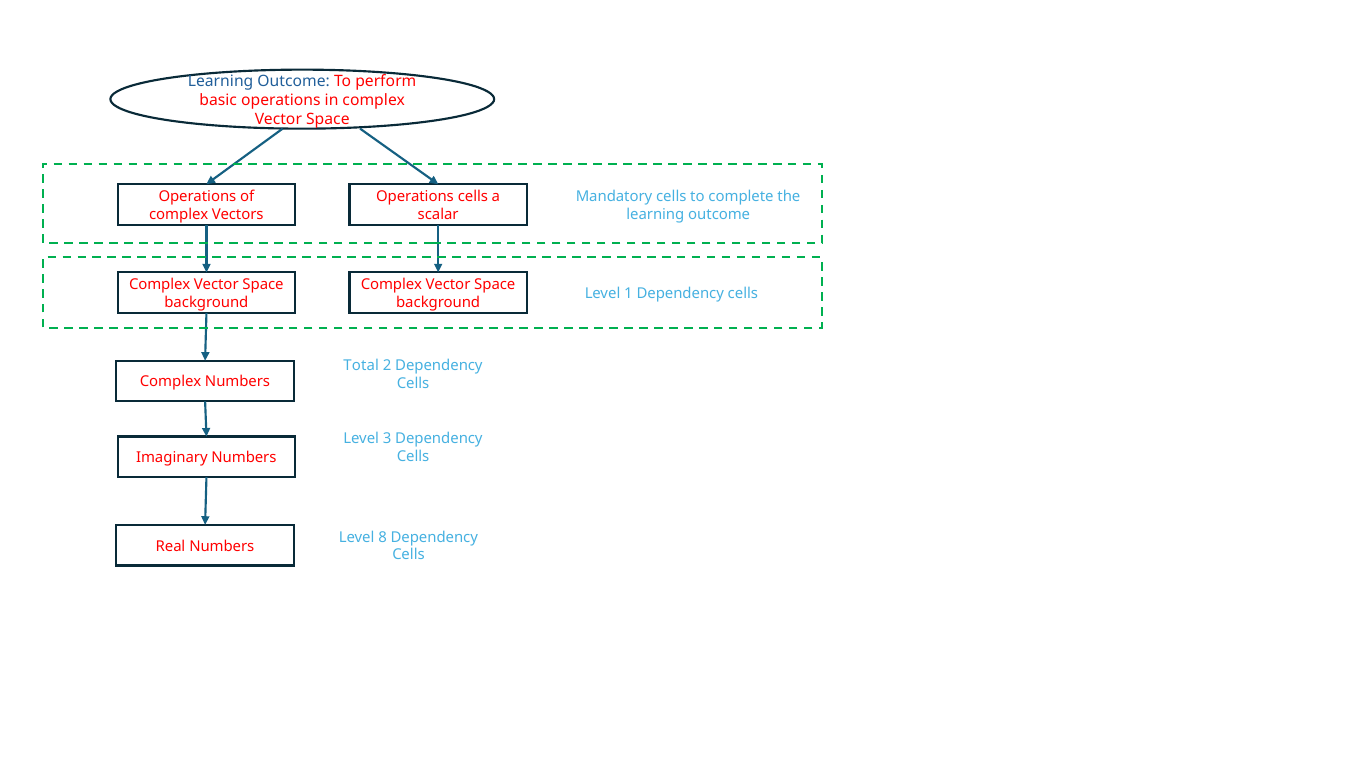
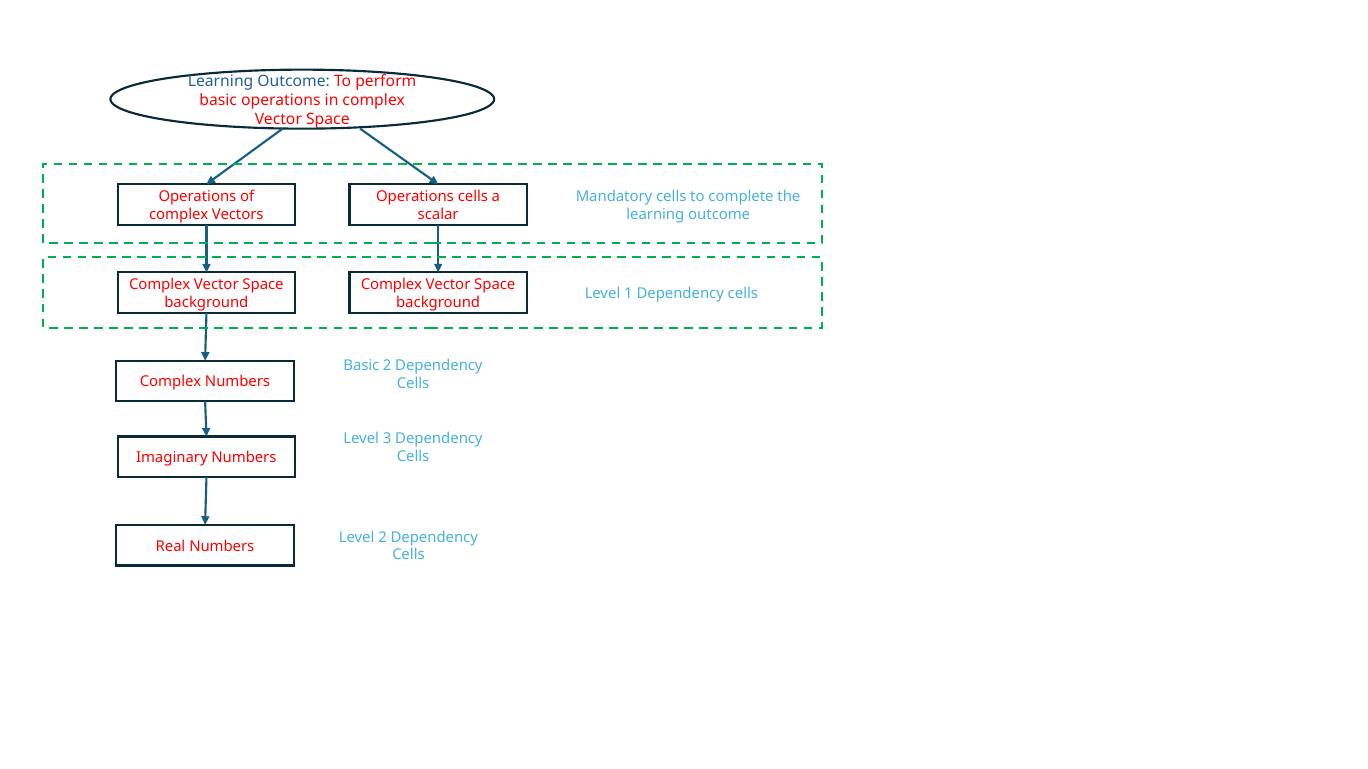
Total: Total -> Basic (361, 365)
Level 8: 8 -> 2 (383, 537)
